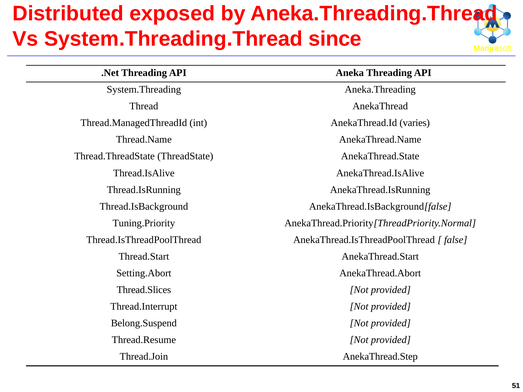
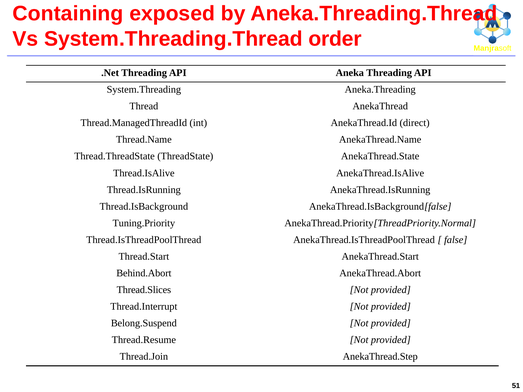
Distributed: Distributed -> Containing (68, 14)
since: since -> order (335, 39)
varies: varies -> direct (415, 123)
Setting.Abort: Setting.Abort -> Behind.Abort (144, 273)
